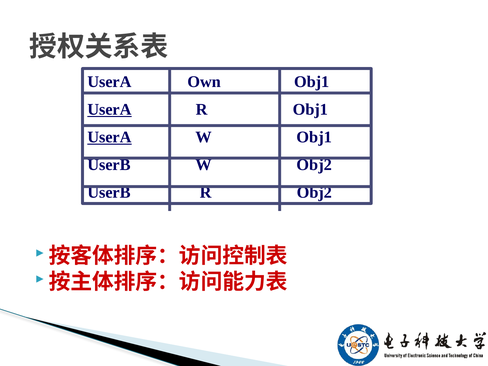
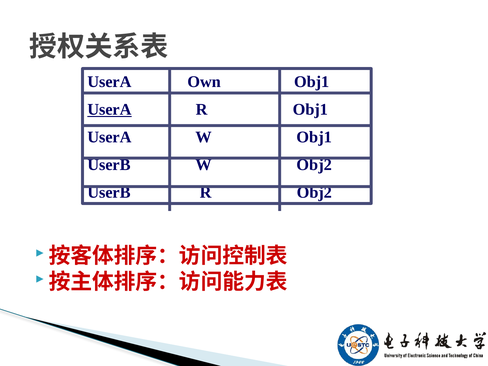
UserA underline: present -> none (109, 137)
